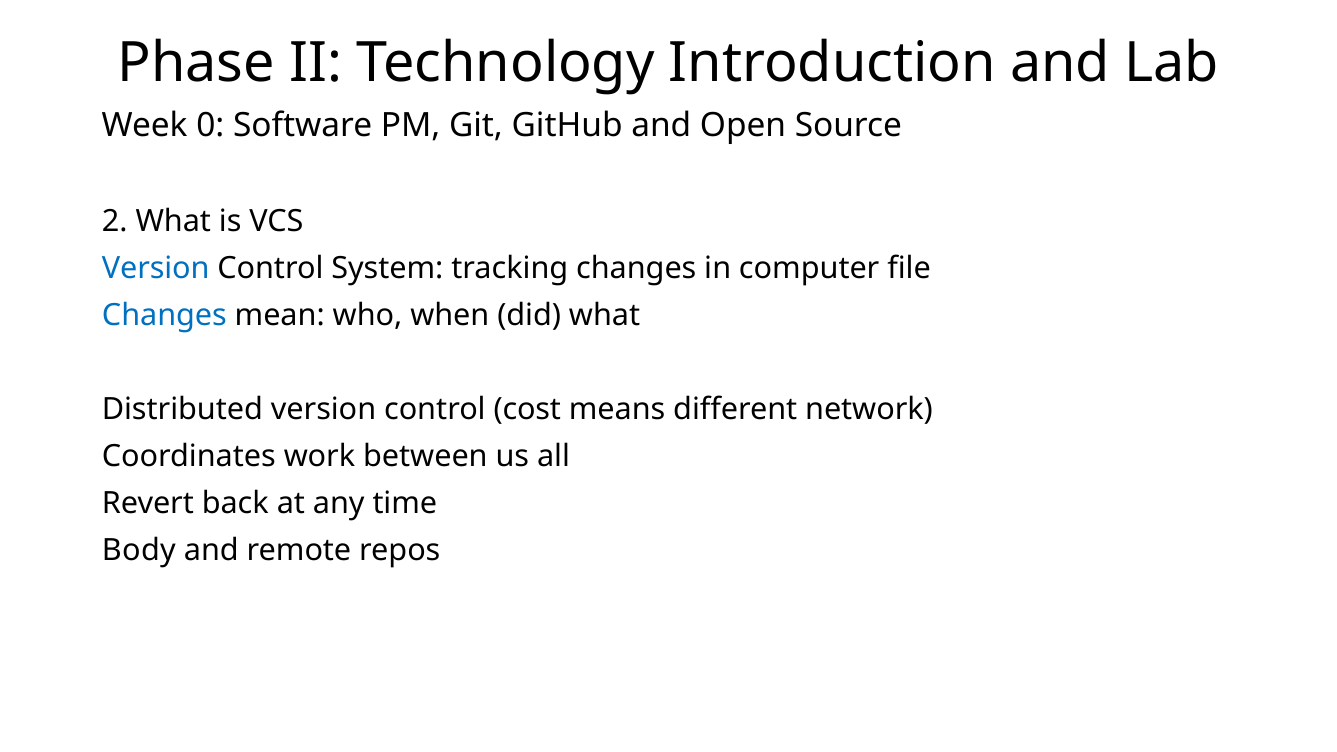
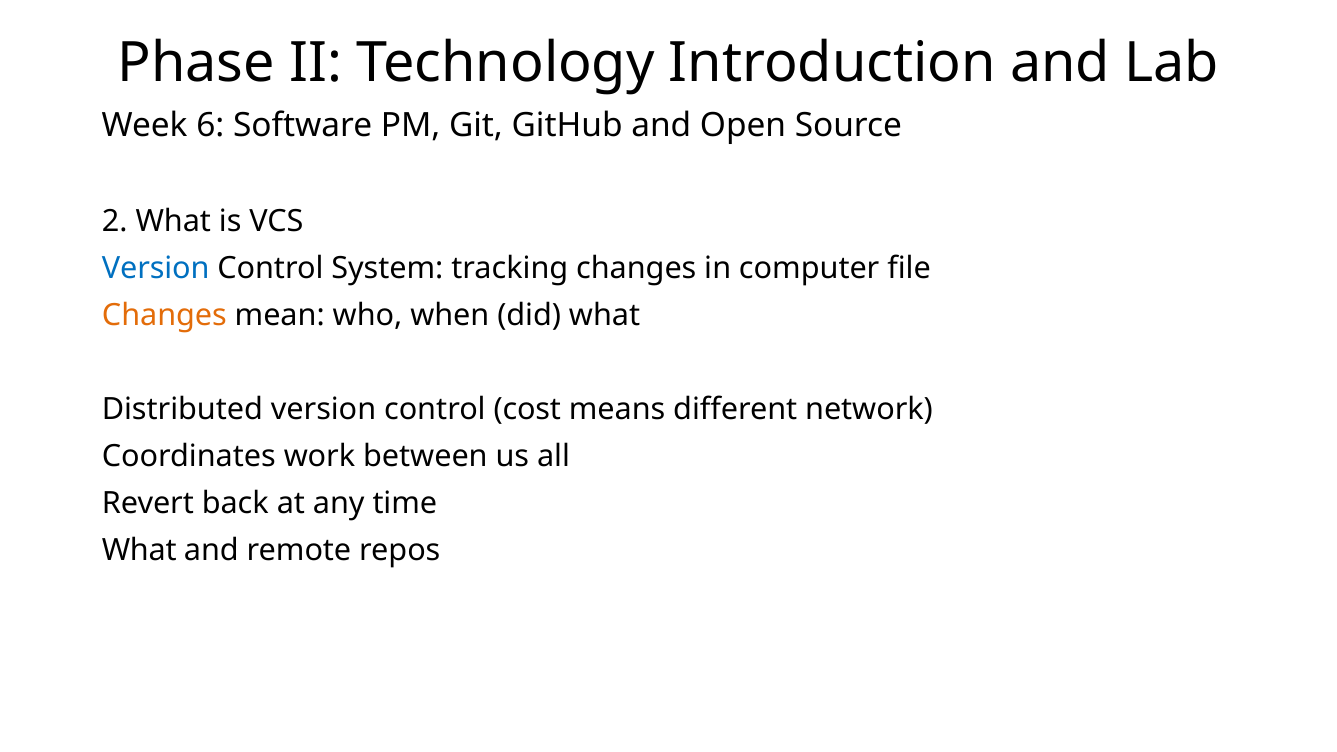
0: 0 -> 6 (210, 125)
Changes colour: blue -> orange (164, 316)
Body: Body -> What (139, 551)
